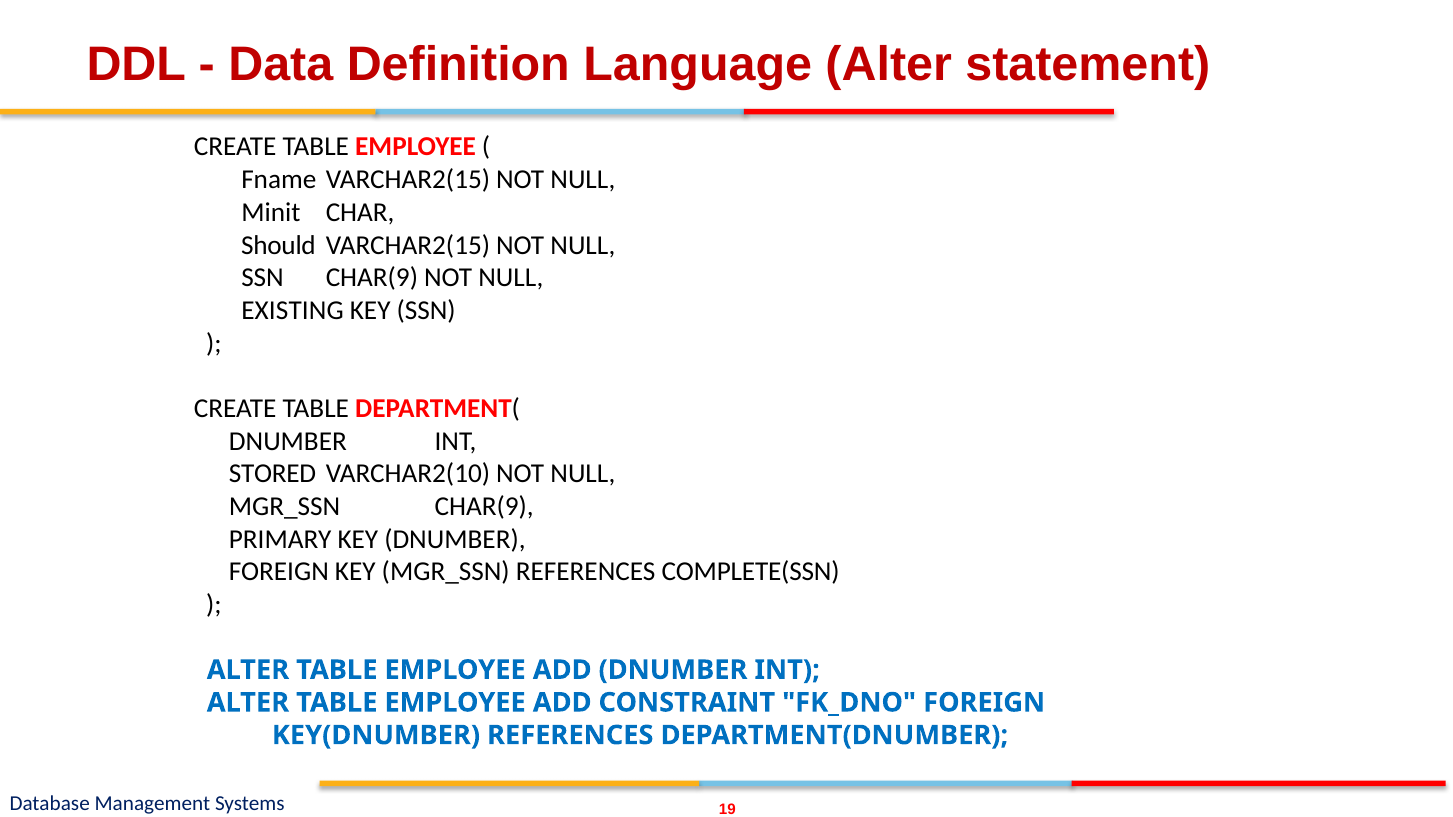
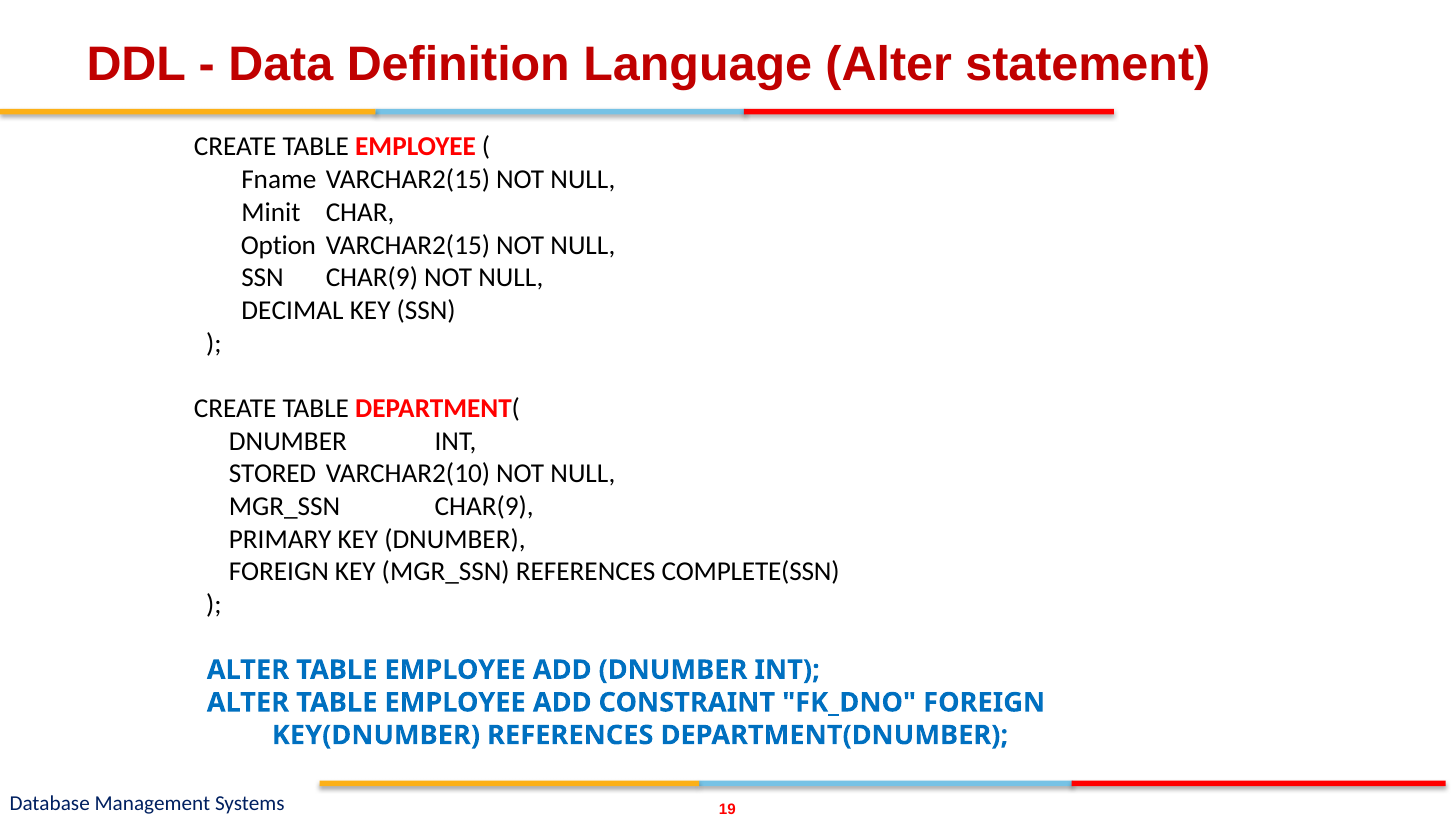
Should: Should -> Option (278, 245)
EXISTING: EXISTING -> DECIMAL (293, 311)
